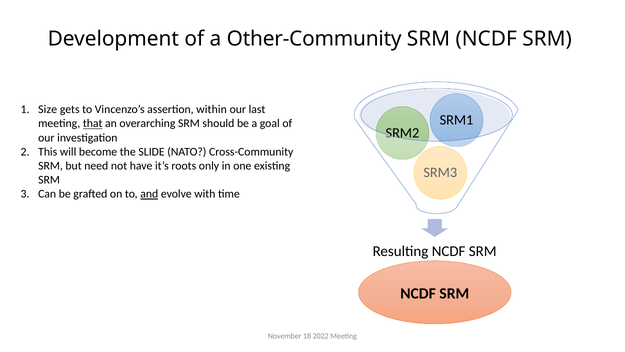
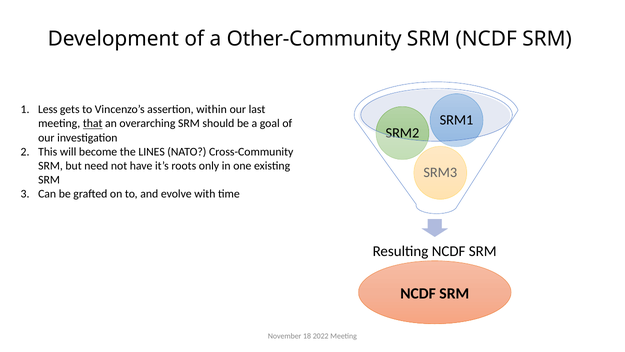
Size: Size -> Less (48, 109)
SLIDE: SLIDE -> LINES (152, 152)
and underline: present -> none (149, 194)
